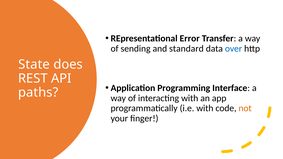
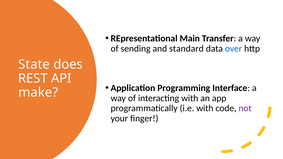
Error: Error -> Main (190, 38)
paths: paths -> make (38, 93)
not colour: orange -> purple (245, 108)
